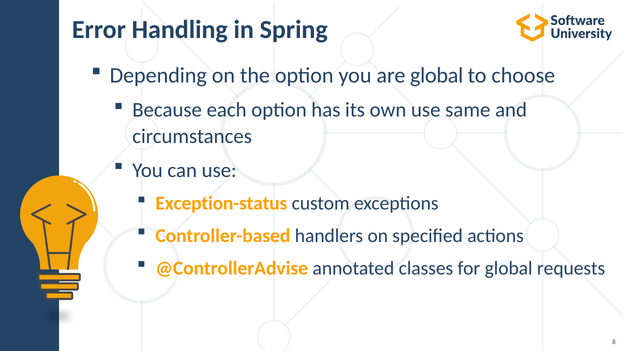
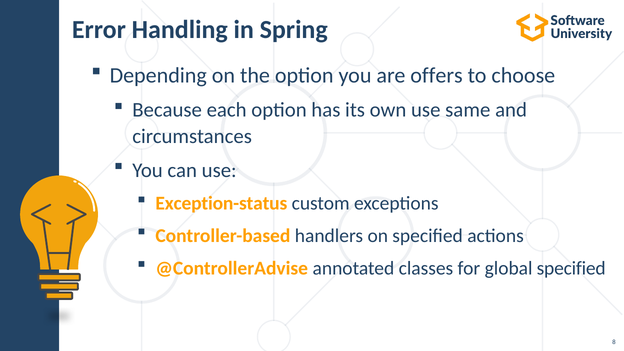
are global: global -> offers (437, 75)
global requests: requests -> specified (571, 268)
